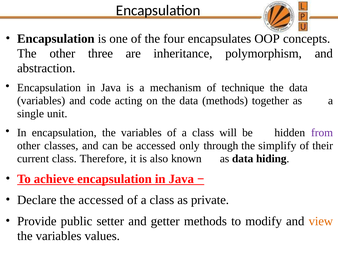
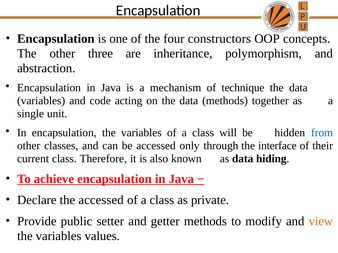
encapsulates: encapsulates -> constructors (219, 39)
from colour: purple -> blue (322, 133)
simplify: simplify -> interface (277, 146)
